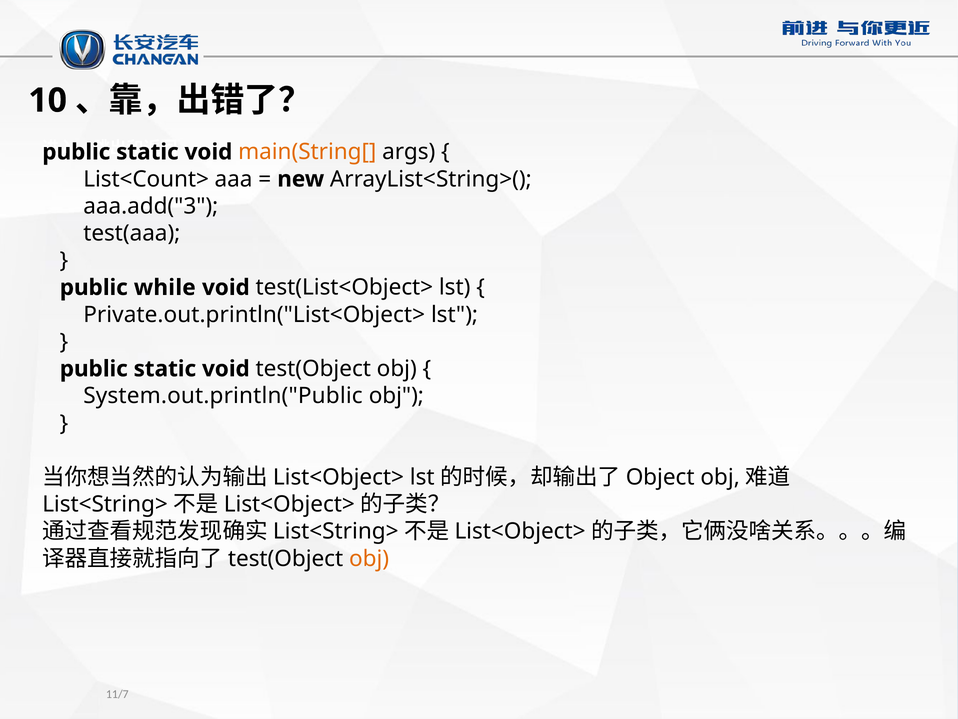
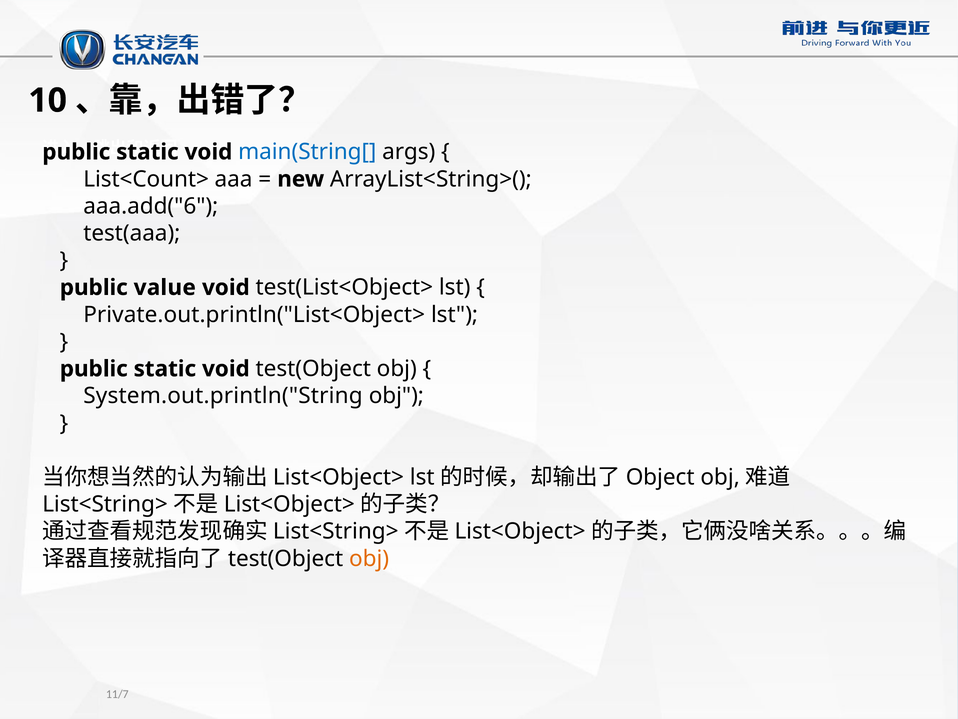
main(String[ colour: orange -> blue (307, 152)
aaa.add("3: aaa.add("3 -> aaa.add("6 (151, 206)
while: while -> value (165, 287)
System.out.println("Public: System.out.println("Public -> System.out.println("String (223, 396)
